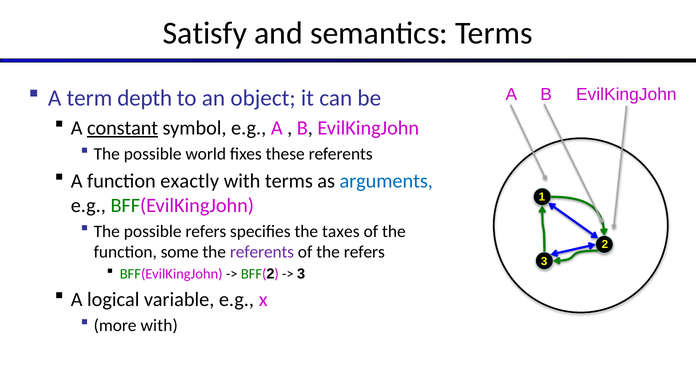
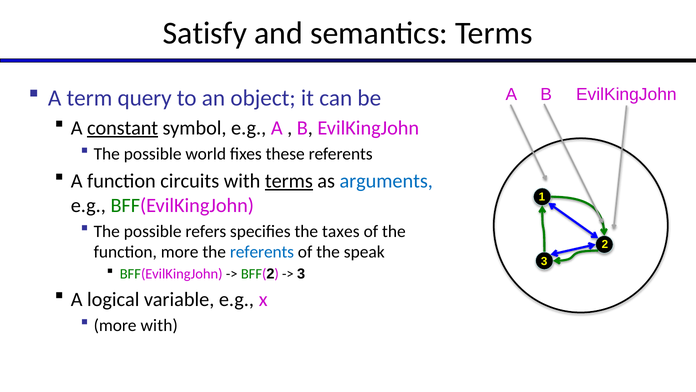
depth: depth -> query (145, 98)
exactly: exactly -> circuits (190, 181)
terms underline: none -> present (289, 181)
function some: some -> more (180, 252)
referents colour: purple -> blue (262, 252)
the refers: refers -> speak (364, 252)
